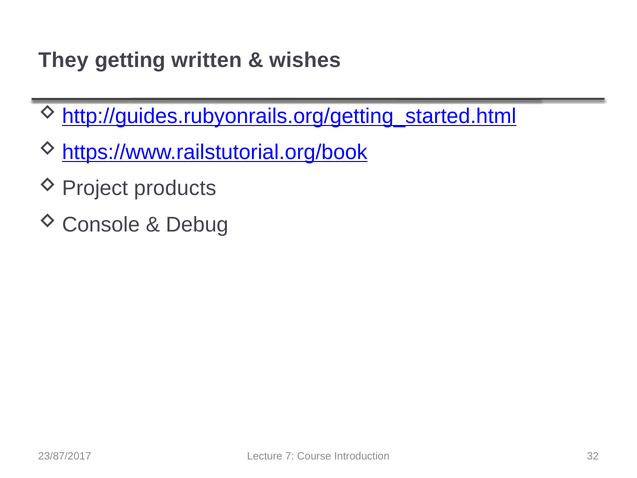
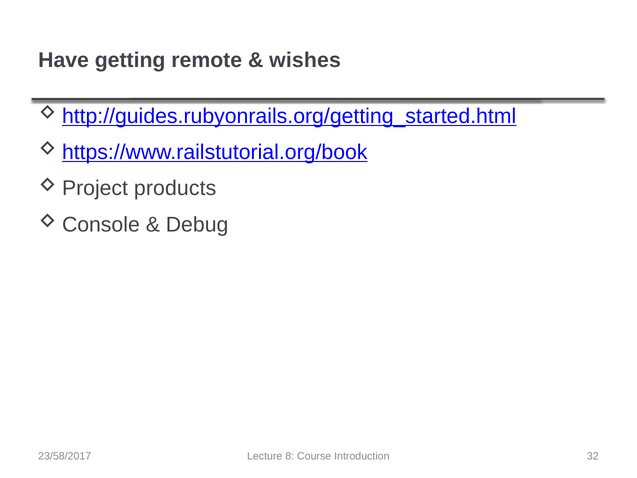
They: They -> Have (64, 60)
written: written -> remote (207, 60)
23/87/2017: 23/87/2017 -> 23/58/2017 (65, 456)
7: 7 -> 8 (290, 456)
